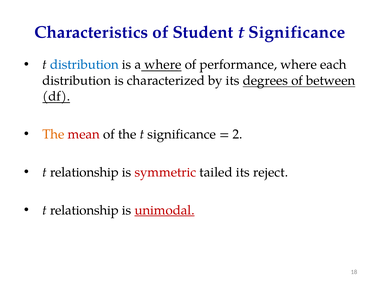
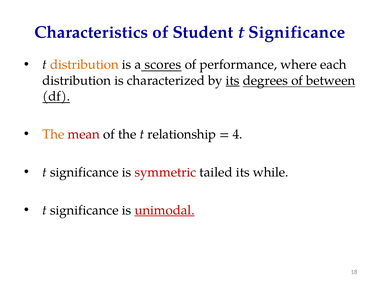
distribution colour: blue -> orange (84, 65)
a where: where -> scores (163, 65)
its underline: none -> present (233, 80)
the t significance: significance -> relationship (182, 134)
2: 2 -> 4 (238, 134)
relationship: relationship -> significance (84, 172)
reject: reject -> while (271, 172)
relationship: relationship -> significance (84, 210)
